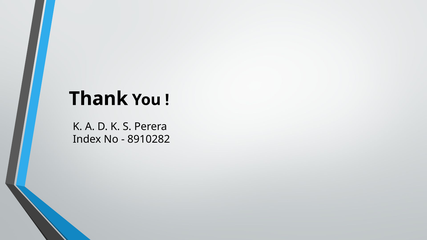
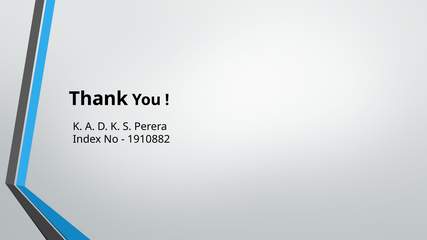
8910282: 8910282 -> 1910882 (149, 139)
